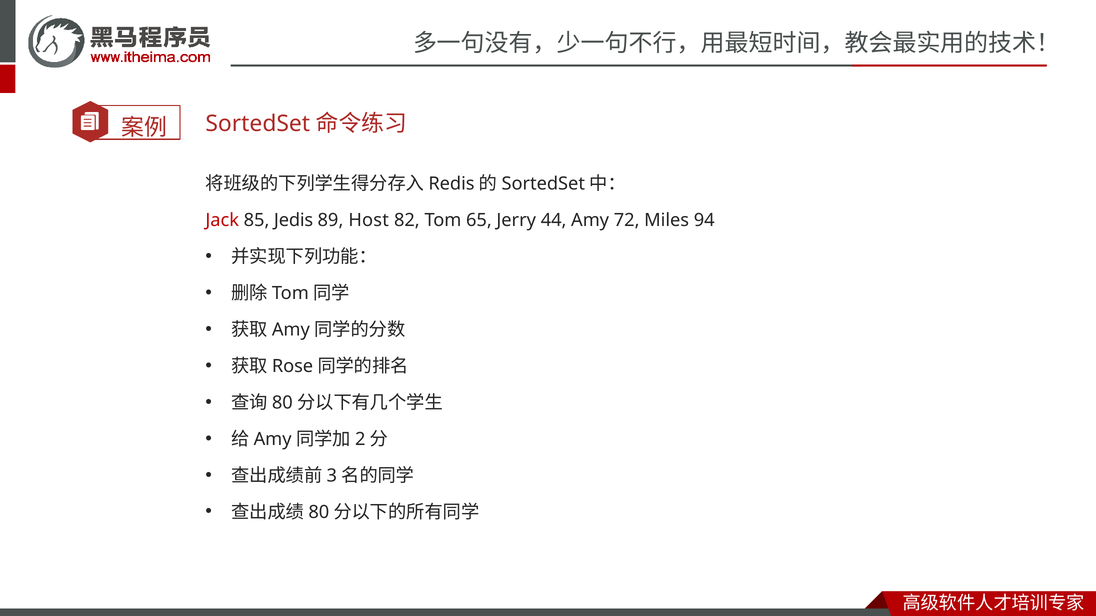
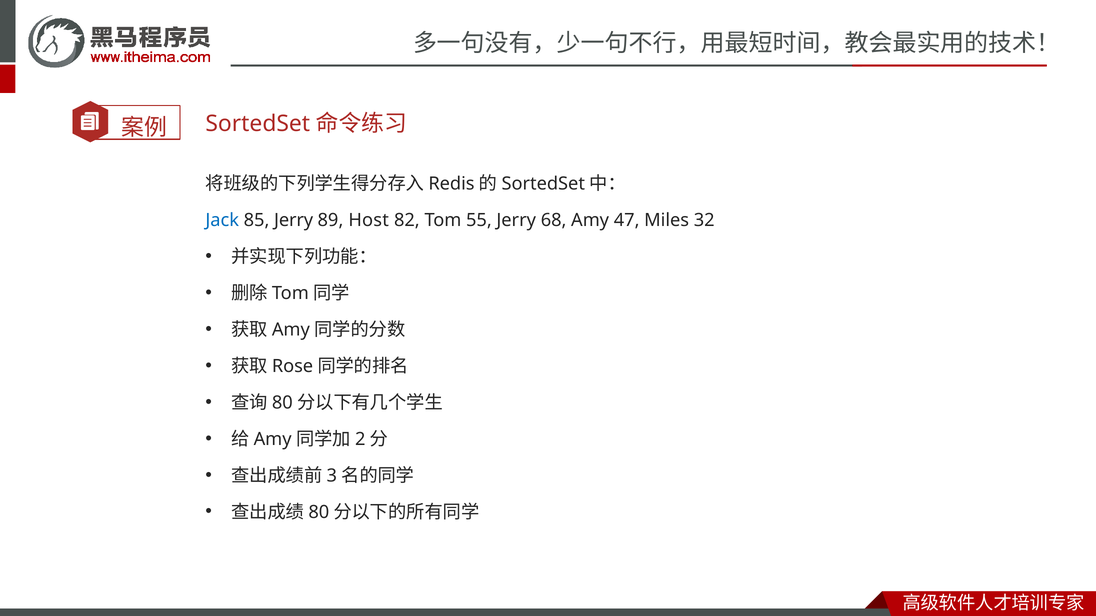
Jack colour: red -> blue (222, 220)
85 Jedis: Jedis -> Jerry (294, 220)
65: 65 -> 55 (479, 220)
44: 44 -> 68 (554, 220)
72: 72 -> 47 (627, 220)
94: 94 -> 32 (704, 220)
